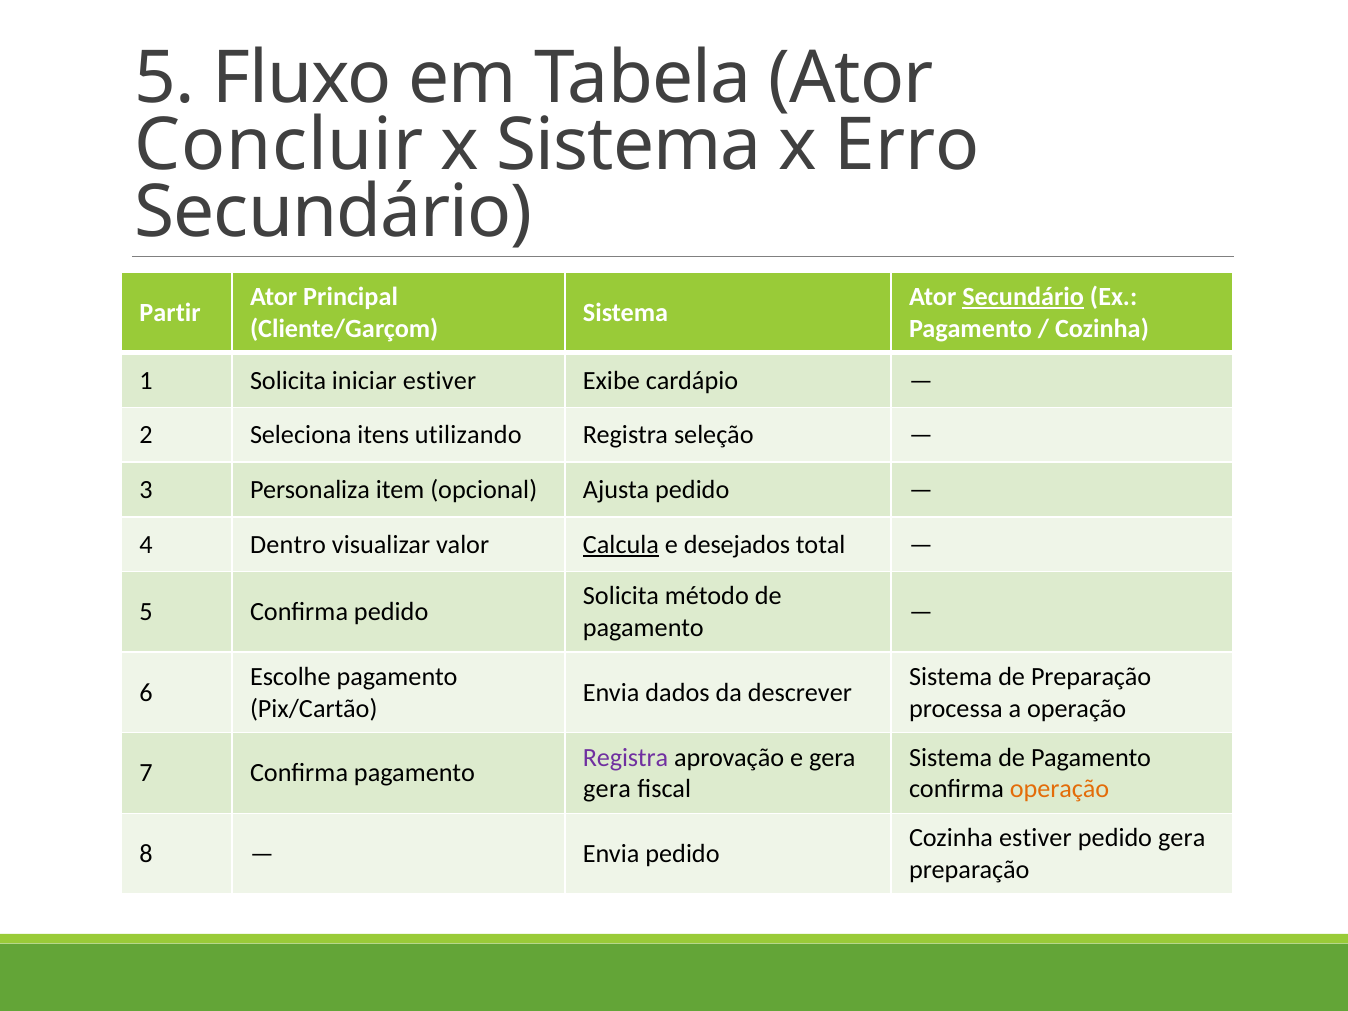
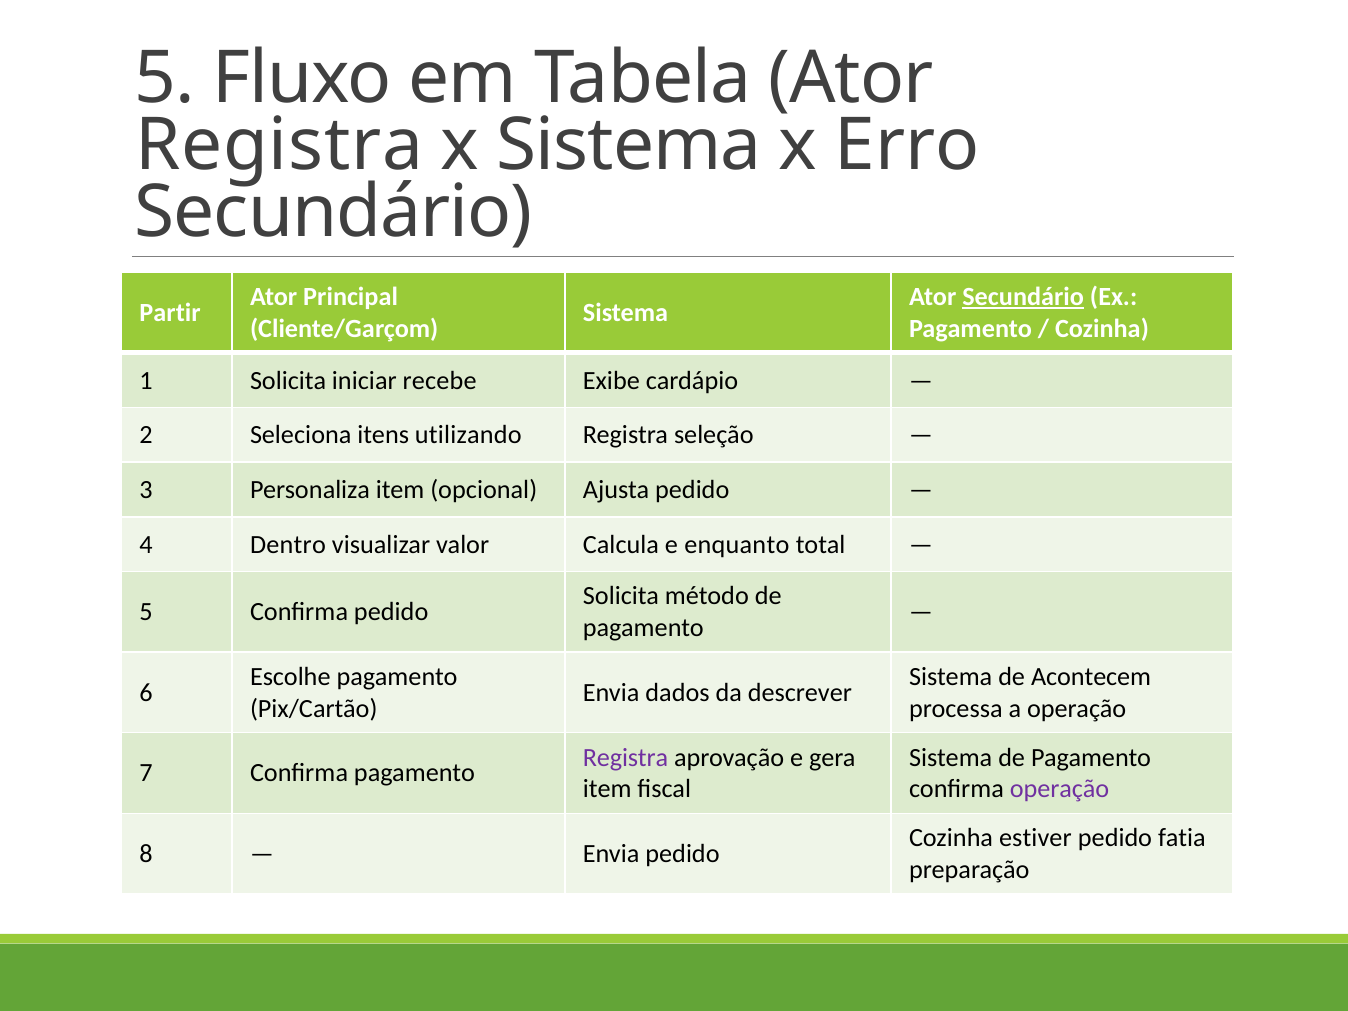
Concluir: Concluir -> Registra (279, 145)
iniciar estiver: estiver -> recebe (440, 380)
Calcula underline: present -> none (621, 544)
desejados: desejados -> enquanto (737, 544)
de Preparação: Preparação -> Acontecem (1091, 677)
gera: gera -> item (607, 789)
operação colour: orange -> purple (1060, 789)
pedido gera: gera -> fatia (1182, 838)
